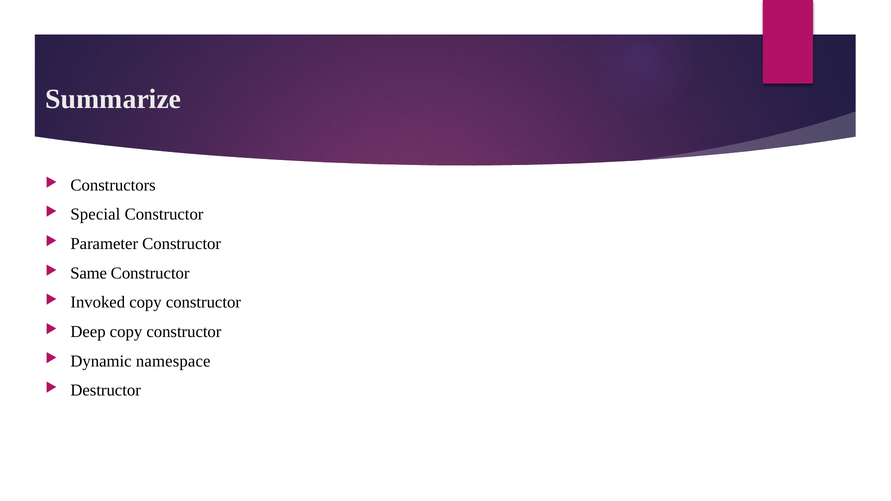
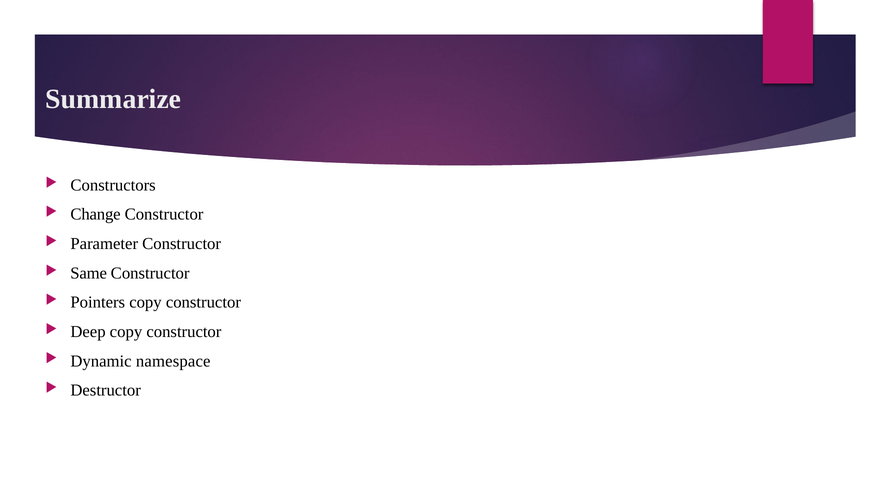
Special: Special -> Change (96, 214)
Invoked: Invoked -> Pointers (98, 302)
